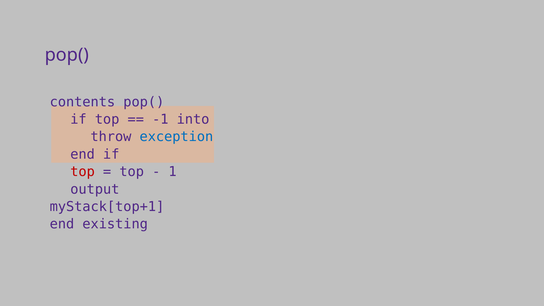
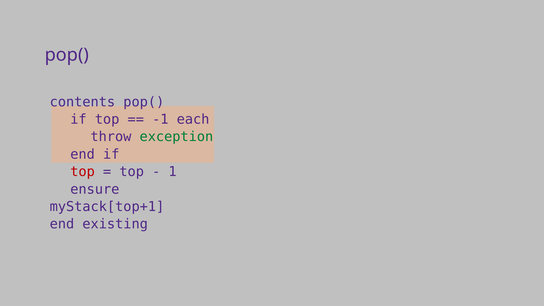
into: into -> each (193, 119)
exception colour: blue -> green (176, 137)
output: output -> ensure (95, 189)
